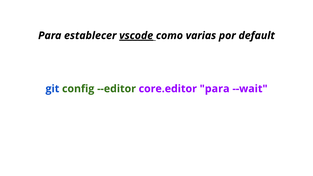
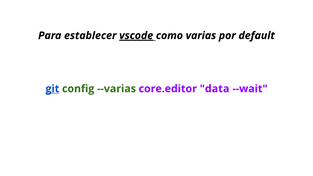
git underline: none -> present (52, 89)
--editor: --editor -> --varias (117, 89)
core.editor para: para -> data (215, 89)
